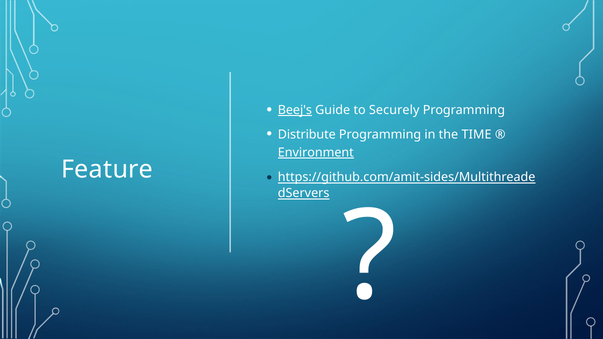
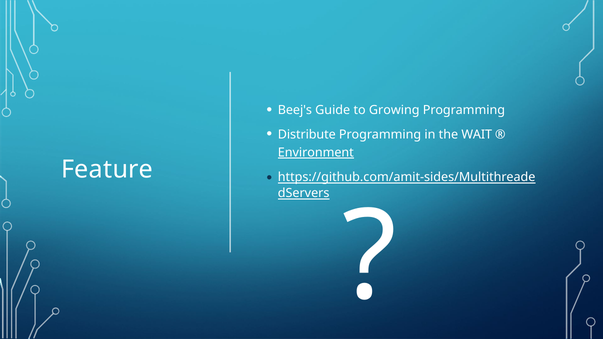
Beej's underline: present -> none (295, 110)
Securely: Securely -> Growing (394, 110)
TIME: TIME -> WAIT (477, 134)
